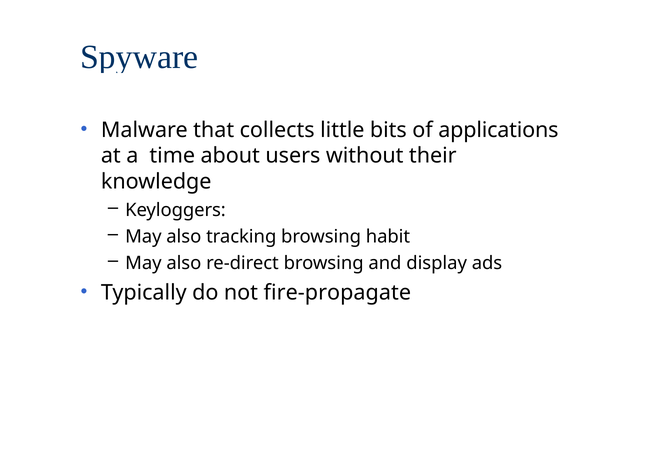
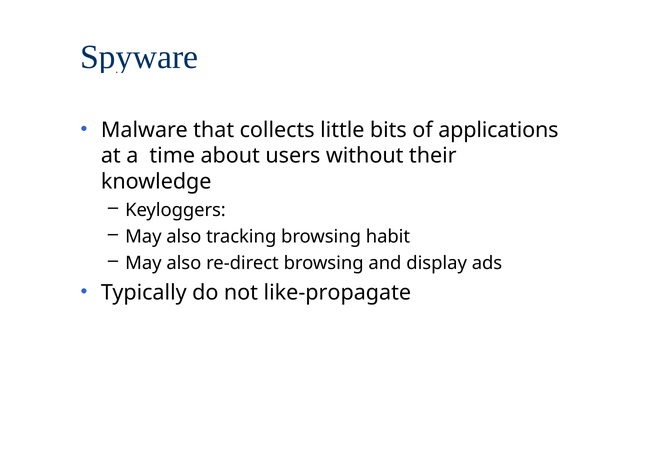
fire-propagate: fire-propagate -> like-propagate (337, 293)
